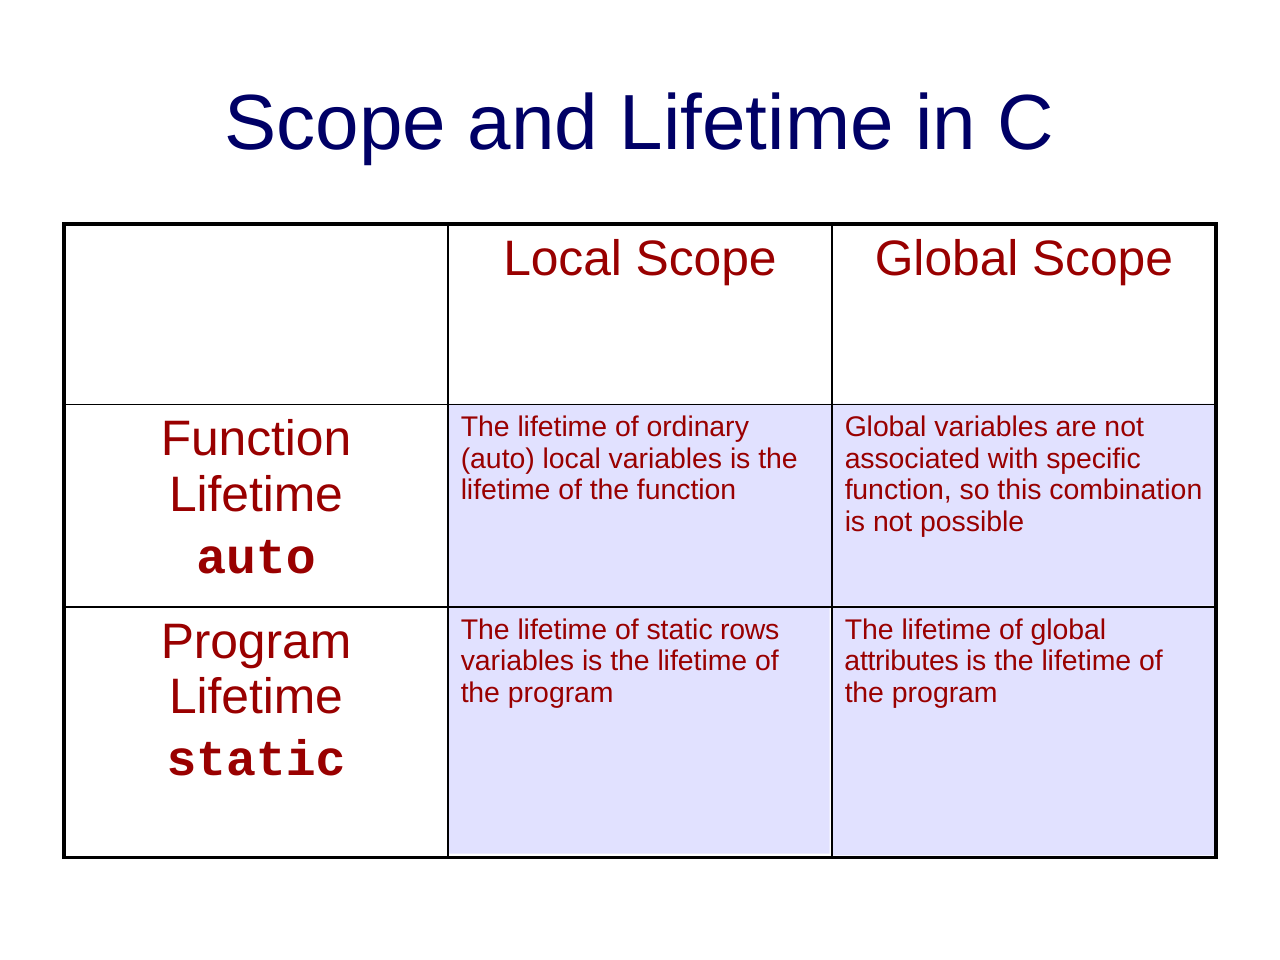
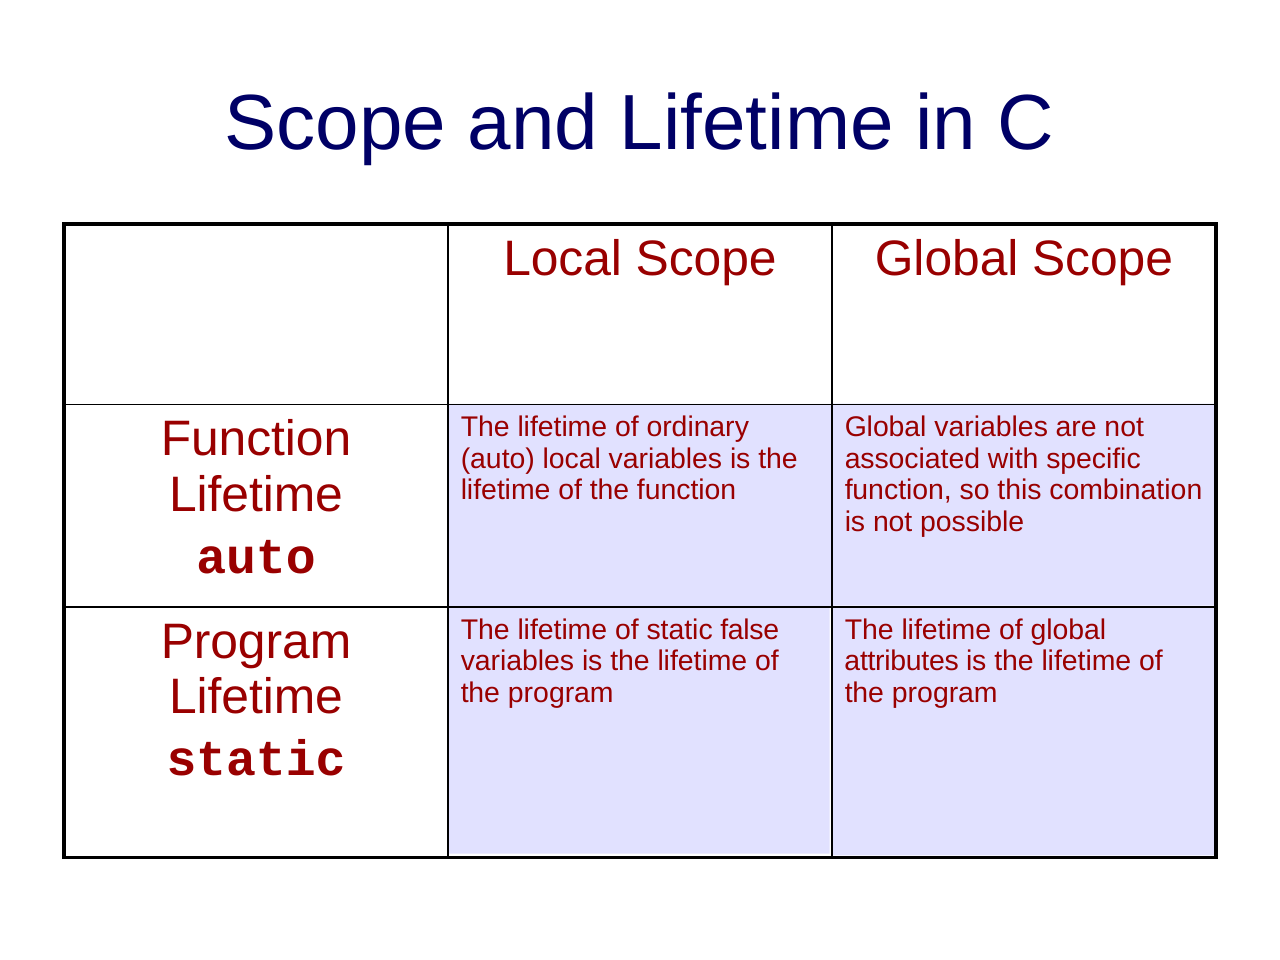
rows: rows -> false (750, 630)
